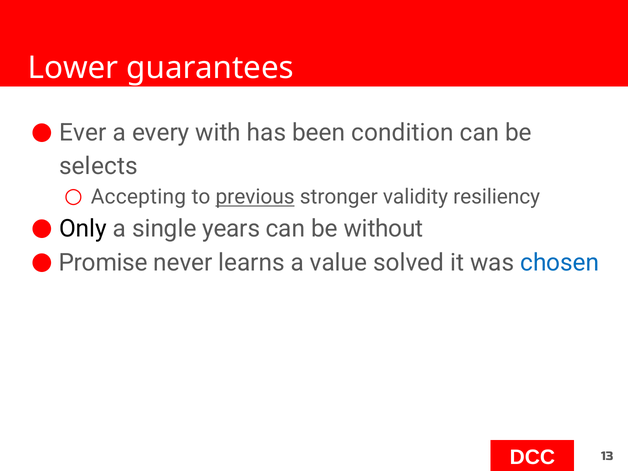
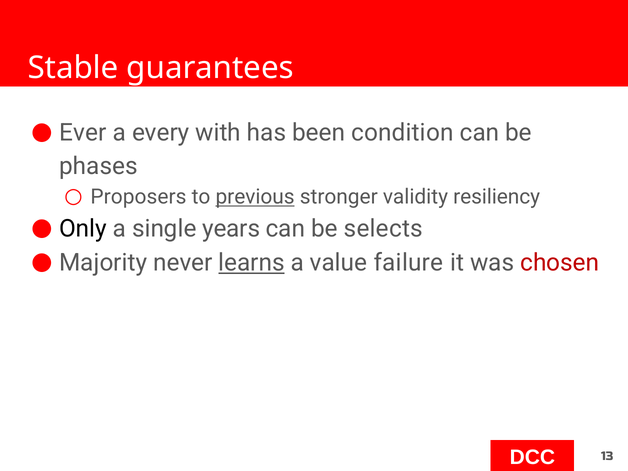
Lower: Lower -> Stable (73, 68)
selects: selects -> phases (99, 166)
Accepting: Accepting -> Proposers (138, 197)
without: without -> selects (383, 229)
Promise: Promise -> Majority (103, 263)
learns underline: none -> present (252, 263)
solved: solved -> failure (409, 263)
chosen colour: blue -> red (560, 263)
